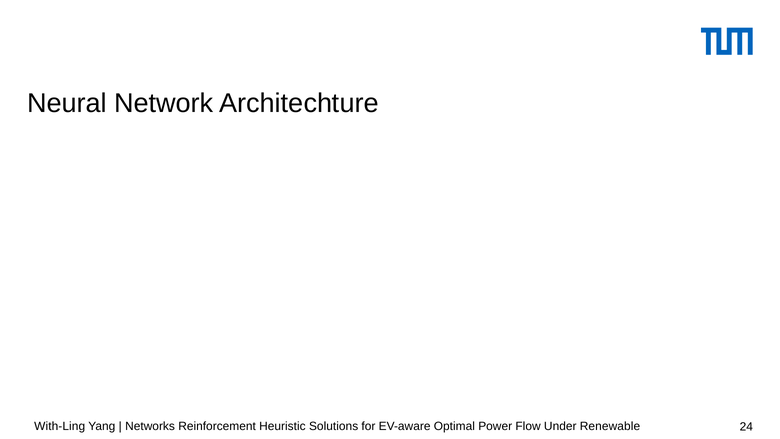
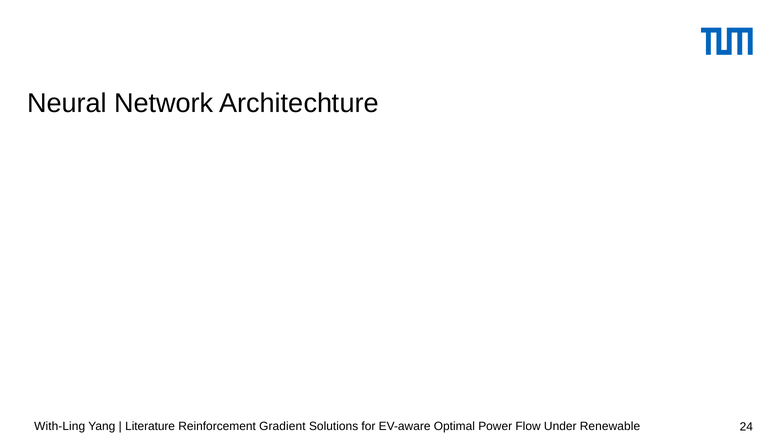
Networks: Networks -> Literature (150, 426)
Heuristic: Heuristic -> Gradient (282, 426)
